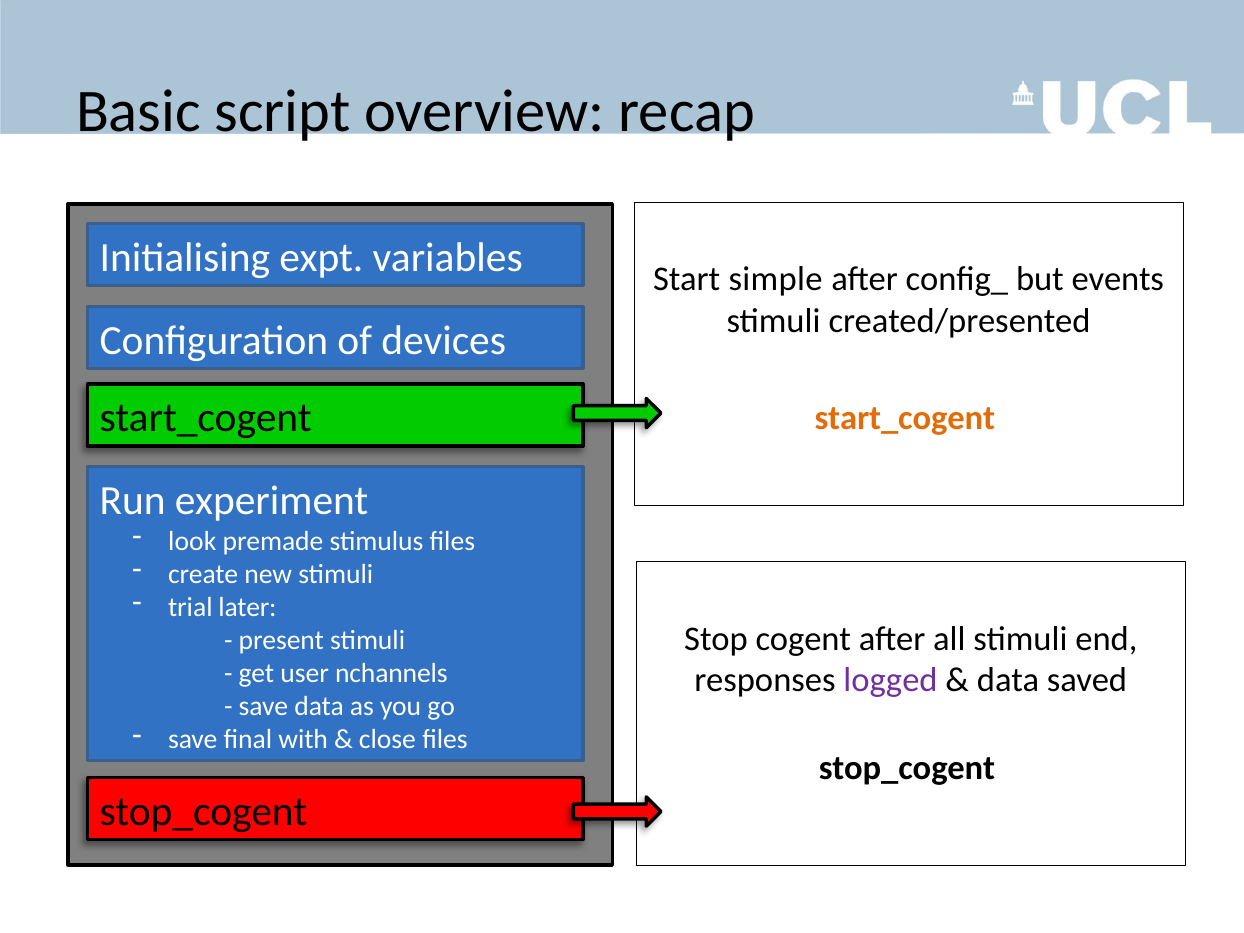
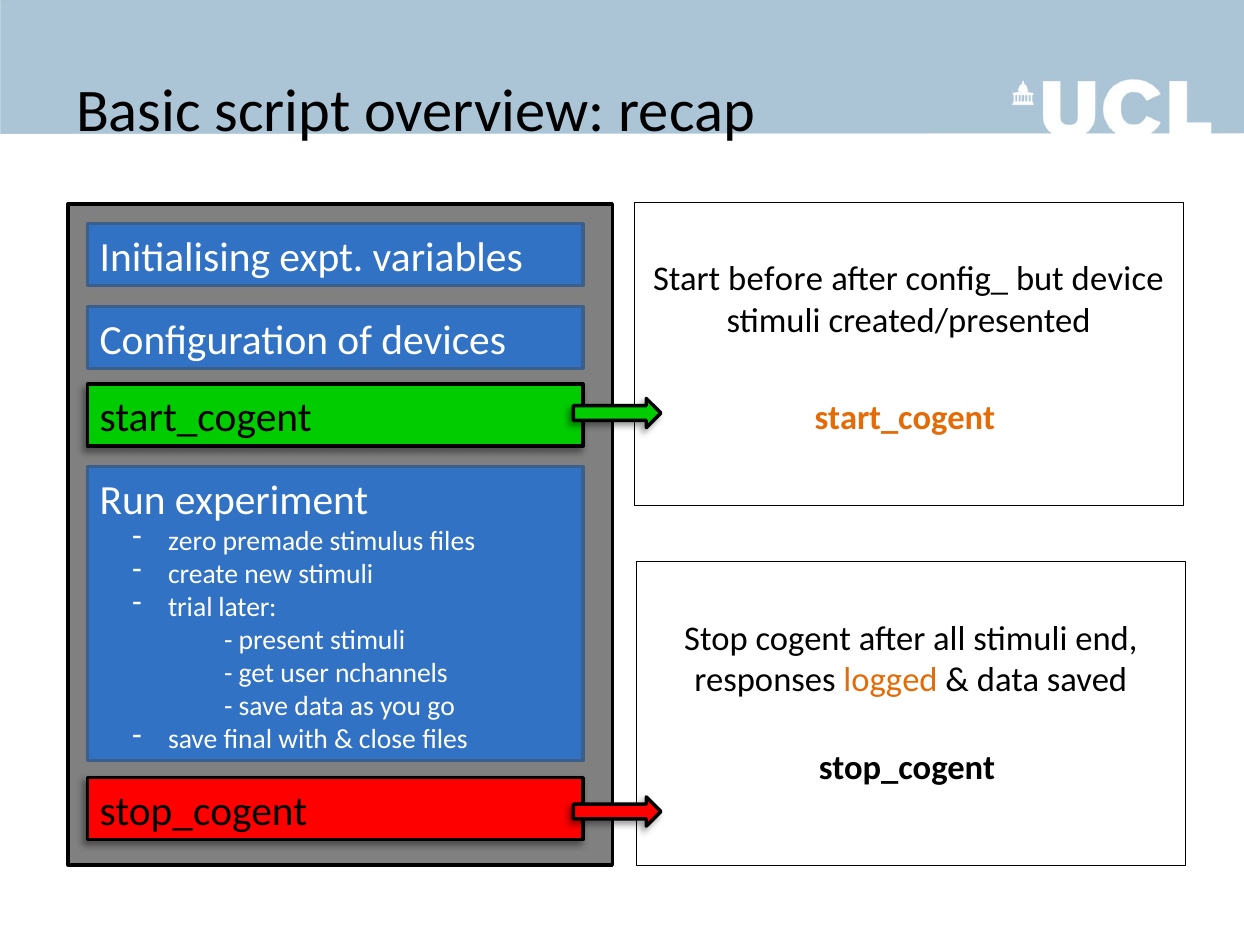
simple: simple -> before (776, 280)
events: events -> device (1118, 280)
look: look -> zero (192, 541)
logged colour: purple -> orange (891, 681)
